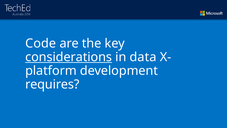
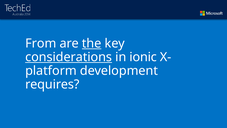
Code: Code -> From (41, 43)
the underline: none -> present (92, 43)
data: data -> ionic (143, 57)
